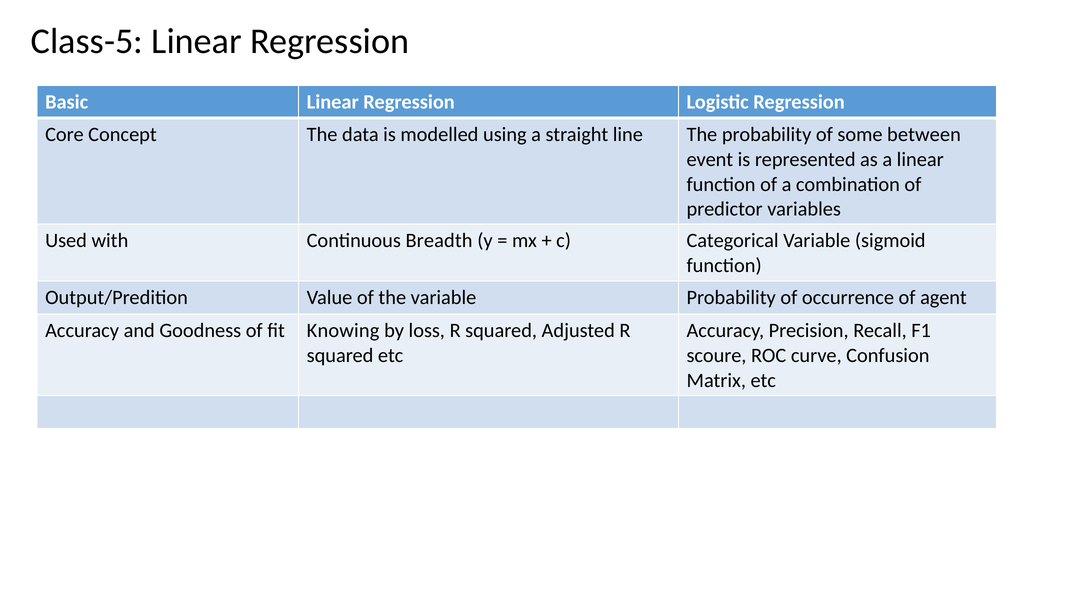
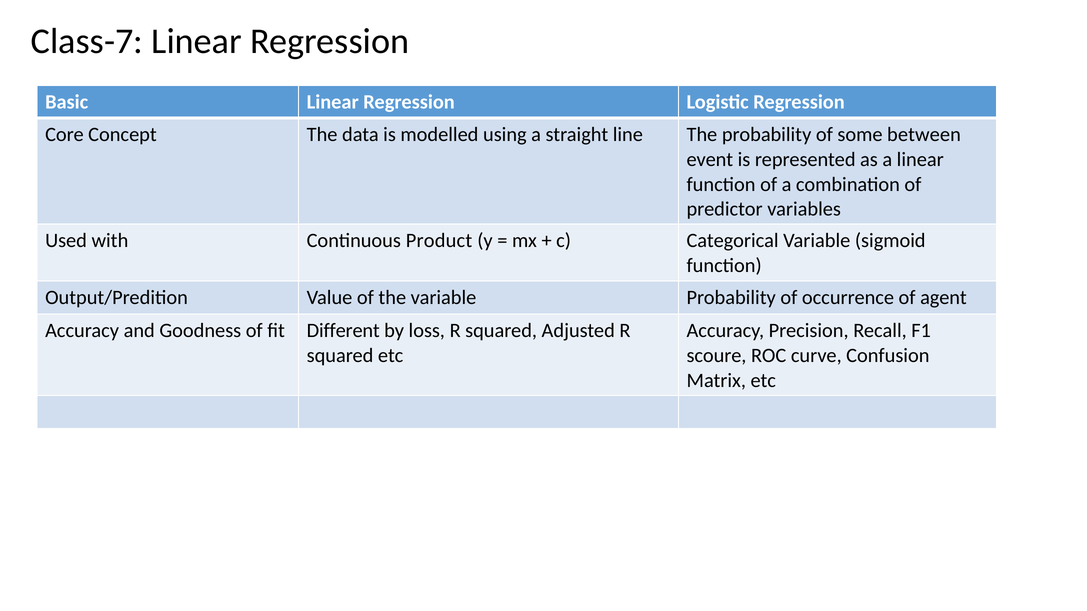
Class-5: Class-5 -> Class-7 (87, 41)
Breadth: Breadth -> Product (439, 241)
Knowing: Knowing -> Different (343, 331)
